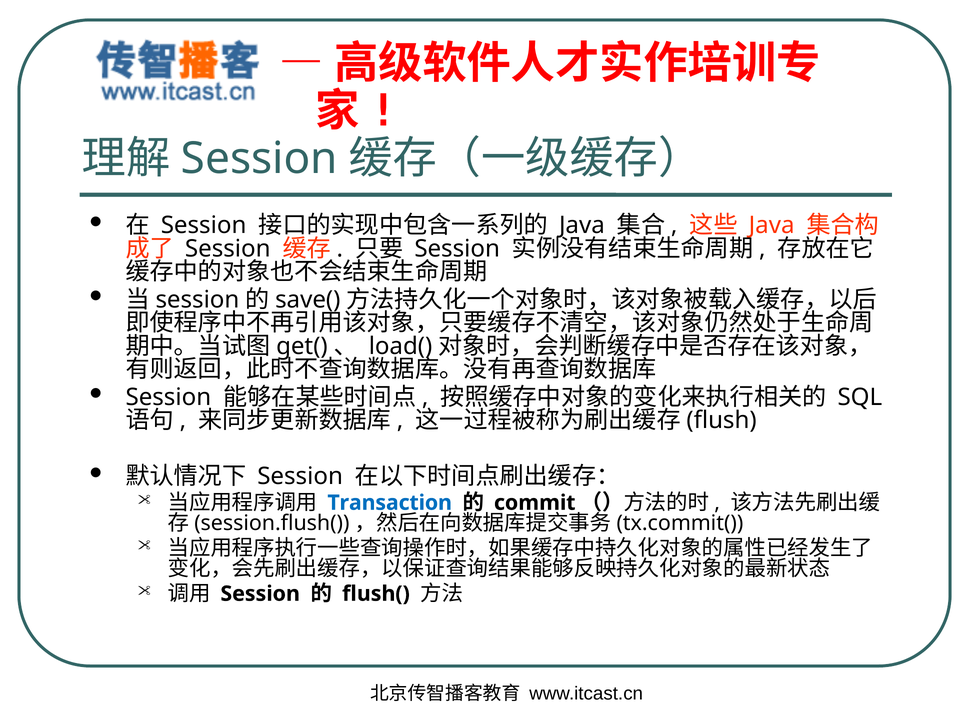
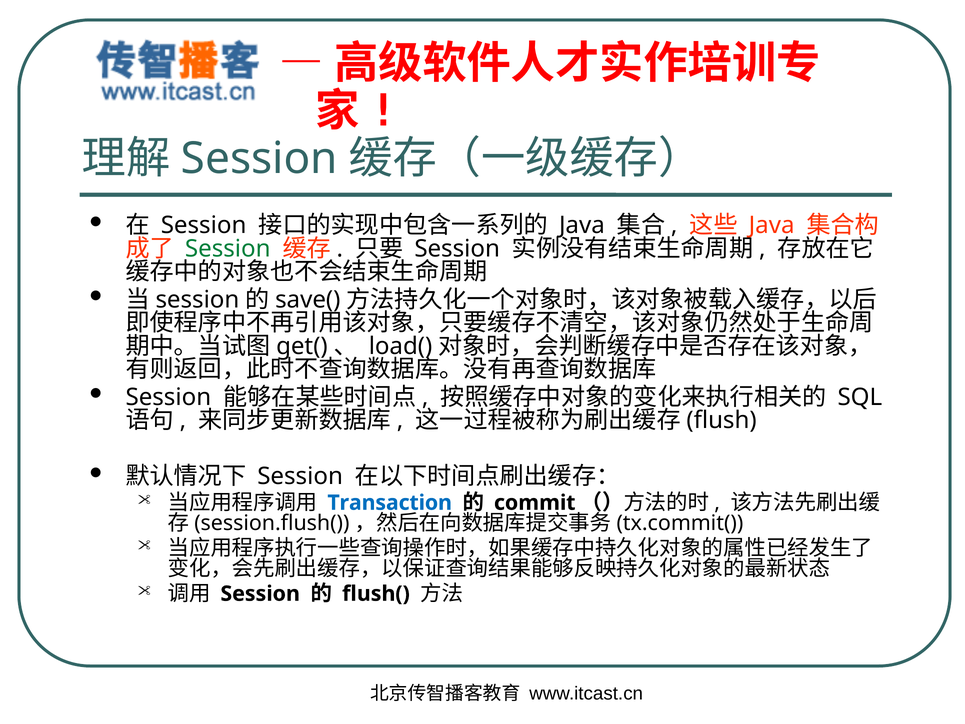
Session colour: black -> green (228, 248)
